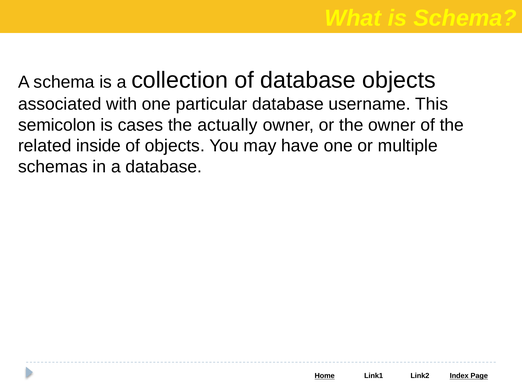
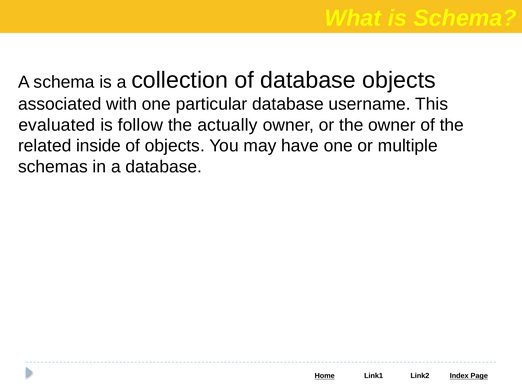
semicolon: semicolon -> evaluated (57, 125)
cases: cases -> follow (140, 125)
